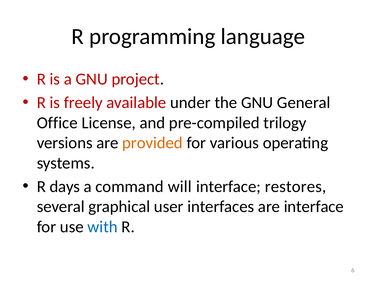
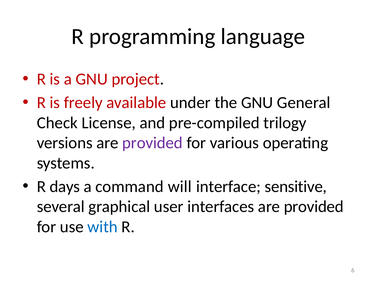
Office: Office -> Check (57, 123)
provided colour: orange -> purple (152, 143)
restores: restores -> sensitive (296, 186)
interfaces are interface: interface -> provided (314, 206)
